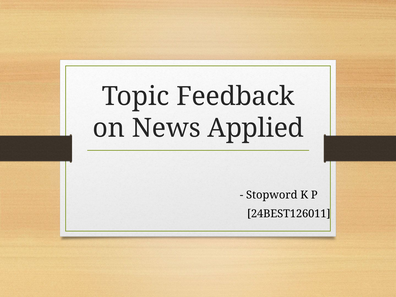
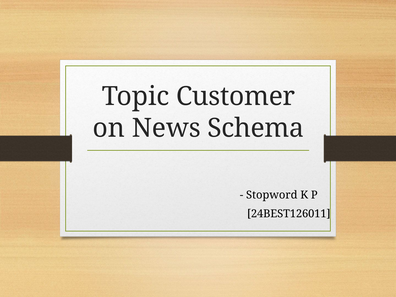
Feedback: Feedback -> Customer (236, 96)
Applied: Applied -> Schema (256, 128)
